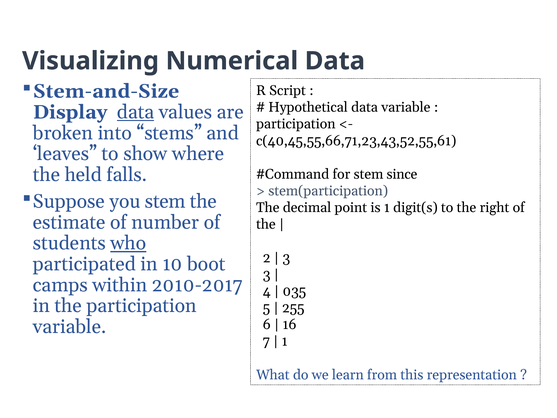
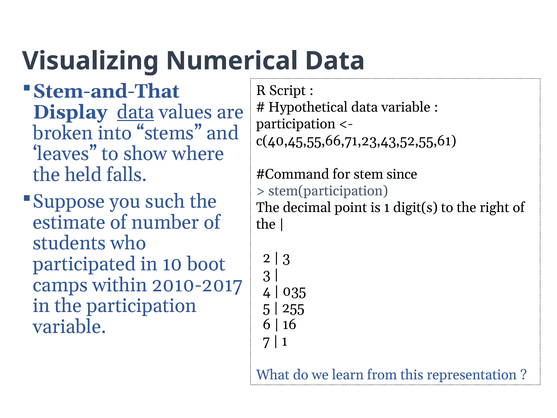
Stem-and-Size: Stem-and-Size -> Stem-and-That (106, 91)
you stem: stem -> such (165, 201)
who underline: present -> none (128, 243)
